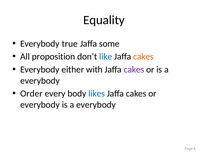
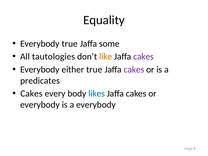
proposition: proposition -> tautologies (54, 57)
like colour: blue -> orange (106, 57)
cakes colour: orange -> purple (143, 57)
either with: with -> true (94, 70)
everybody: everybody -> predicates (40, 81)
Order: Order -> Cakes (31, 94)
